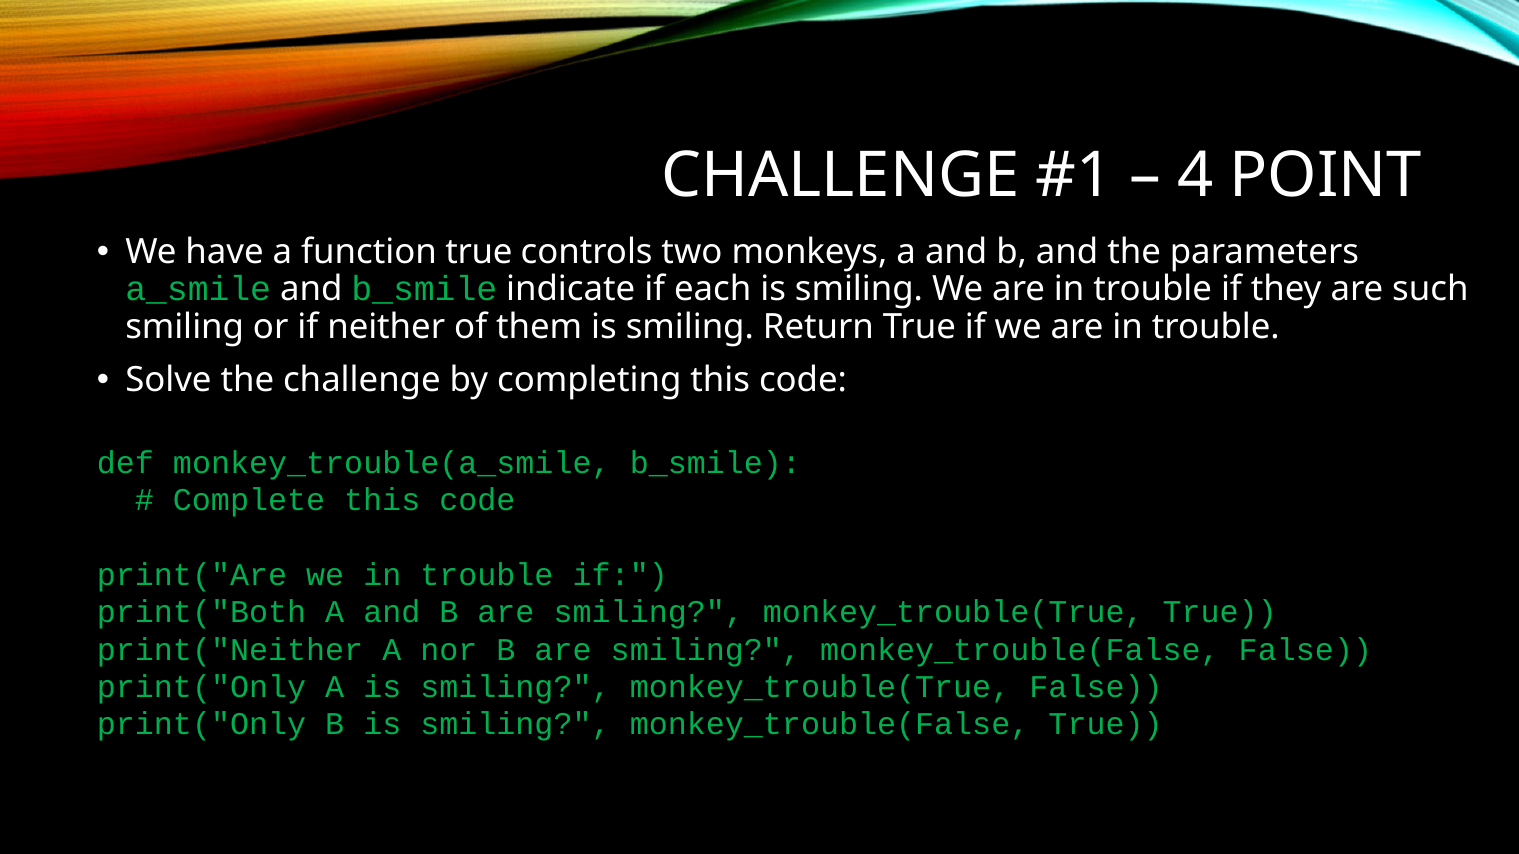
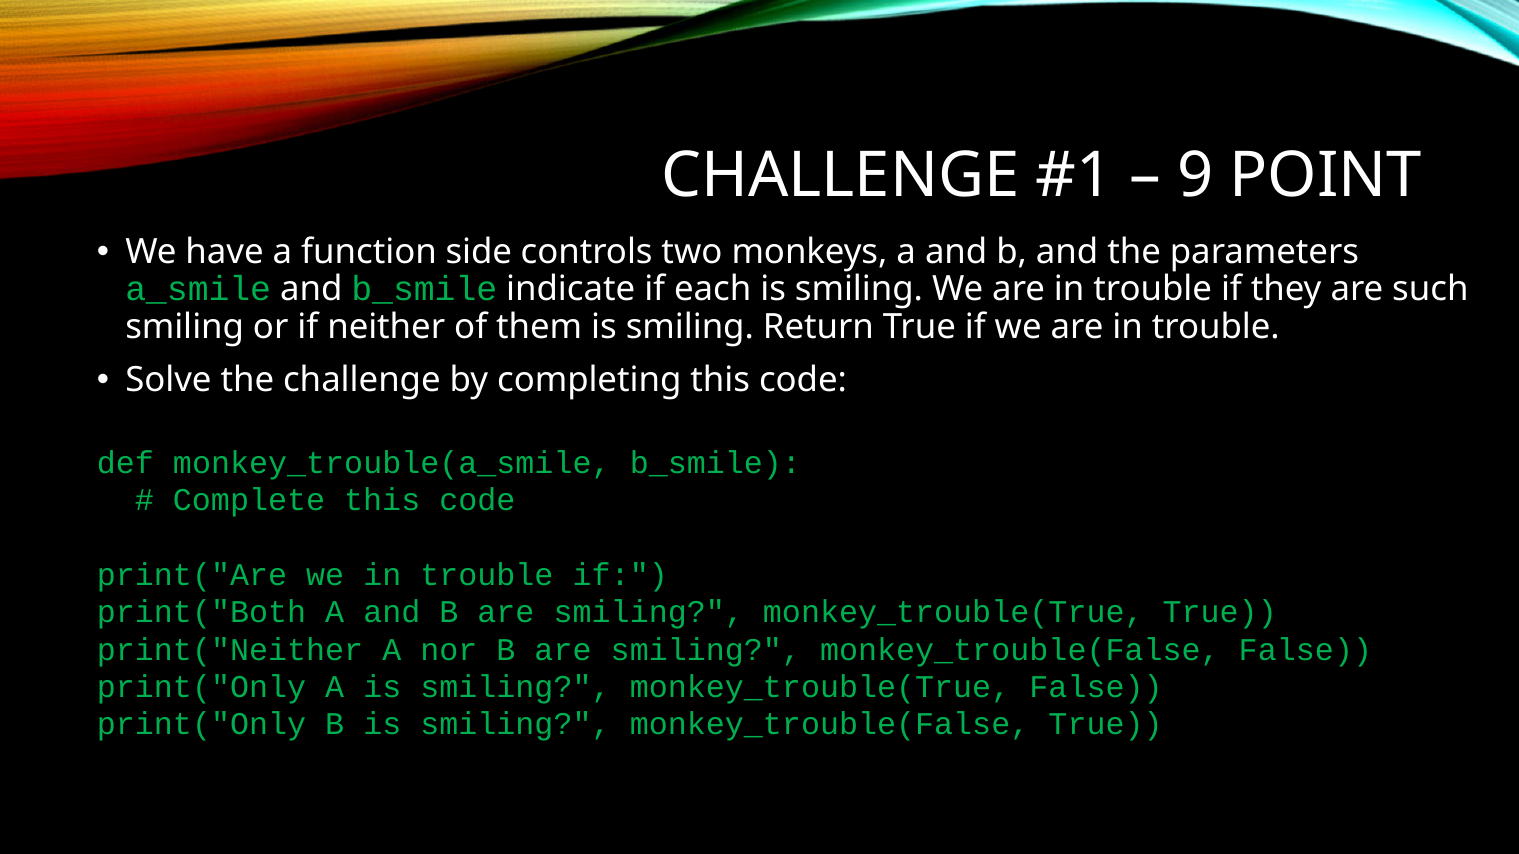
4: 4 -> 9 (1195, 175)
function true: true -> side (479, 252)
